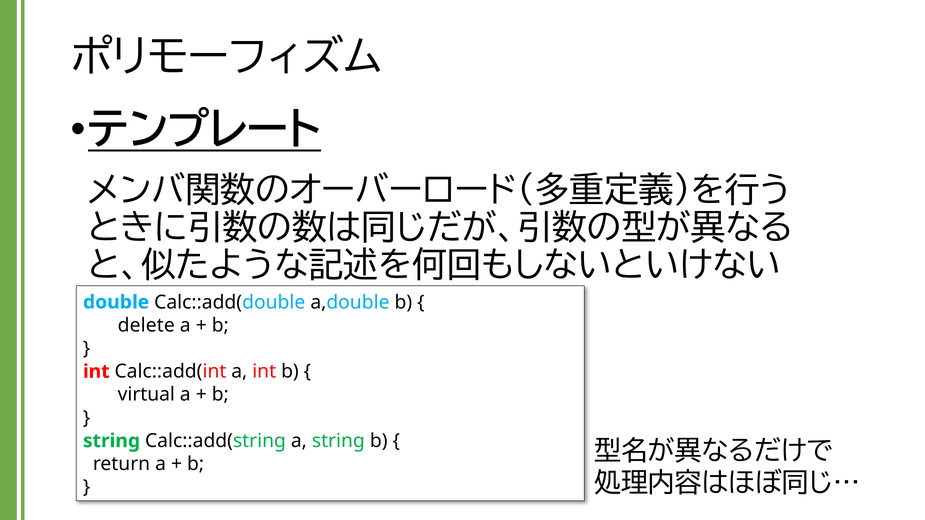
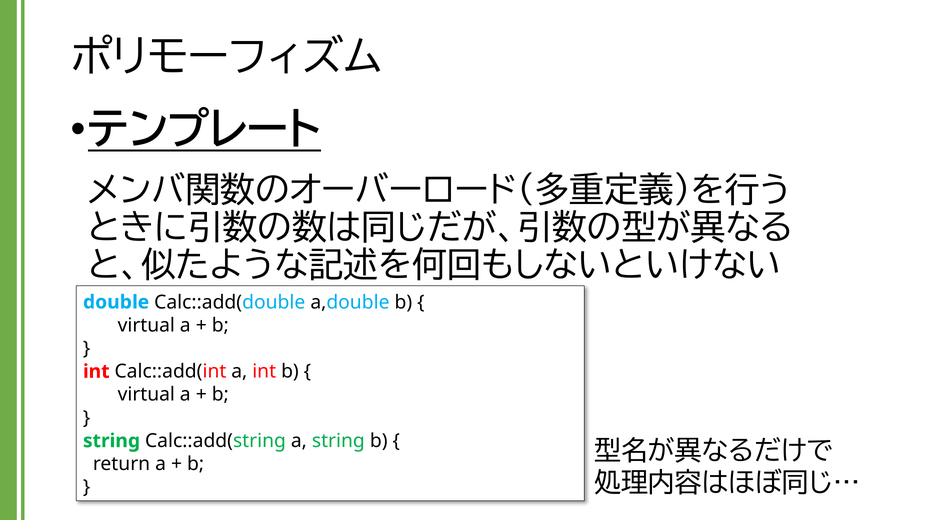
delete: delete -> virtual (146, 325)
